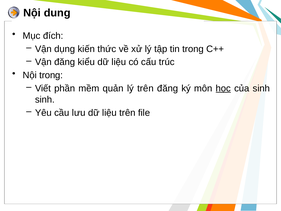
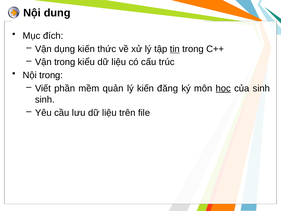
tin underline: none -> present (175, 49)
Vận đăng: đăng -> trong (65, 62)
lý trên: trên -> kiến (146, 88)
